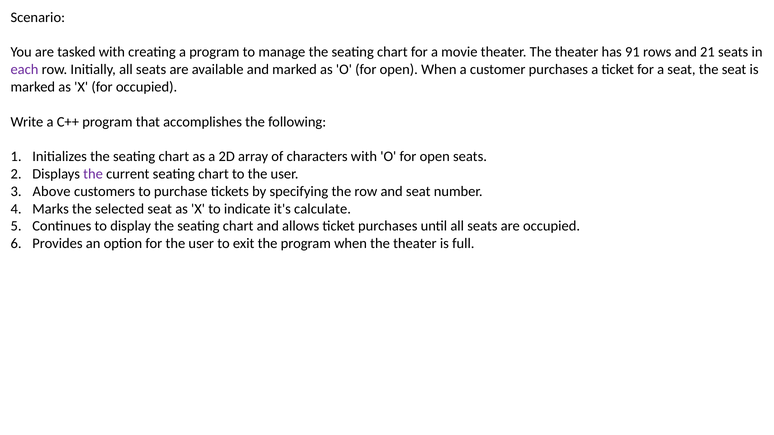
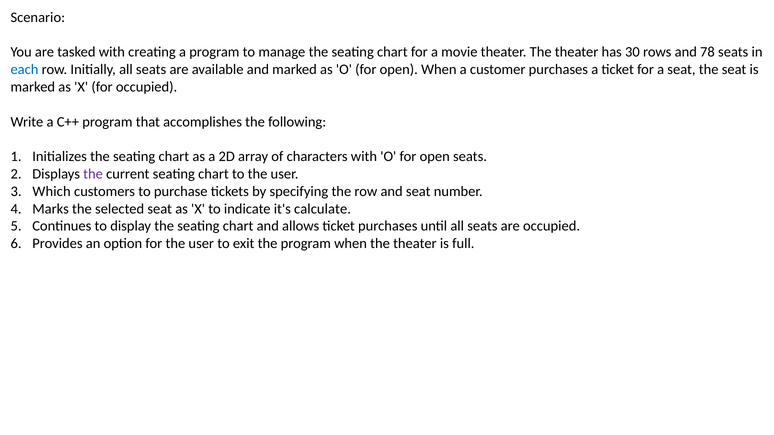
91: 91 -> 30 (632, 52)
21: 21 -> 78 (707, 52)
each colour: purple -> blue (24, 70)
Above: Above -> Which (52, 192)
